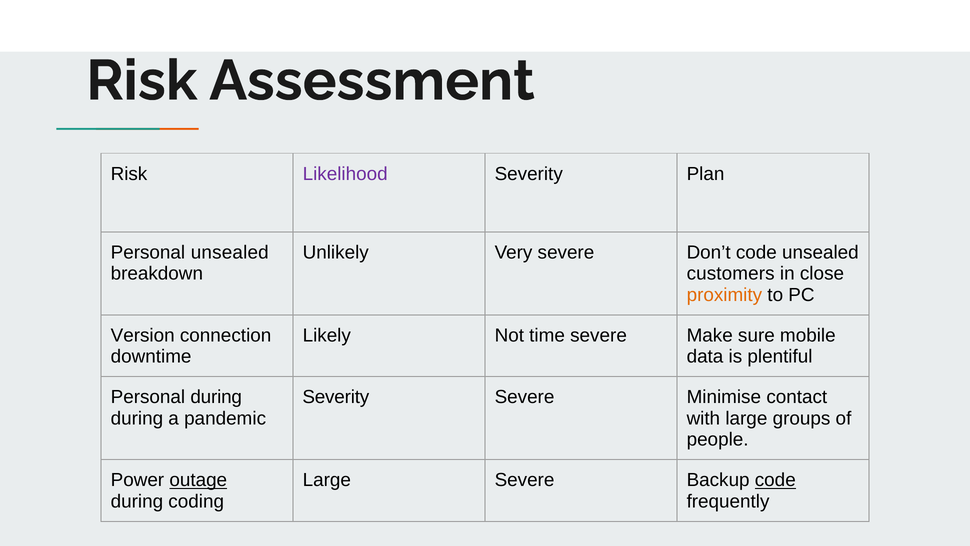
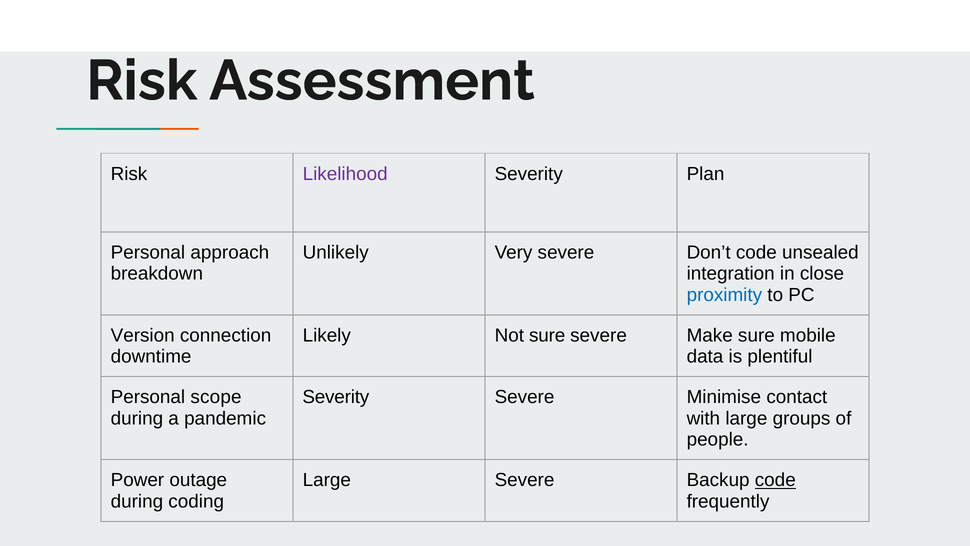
Personal unsealed: unsealed -> approach (230, 252)
customers: customers -> integration (731, 273)
proximity colour: orange -> blue (724, 295)
Not time: time -> sure (547, 335)
Personal during: during -> scope (216, 397)
outage underline: present -> none (198, 480)
